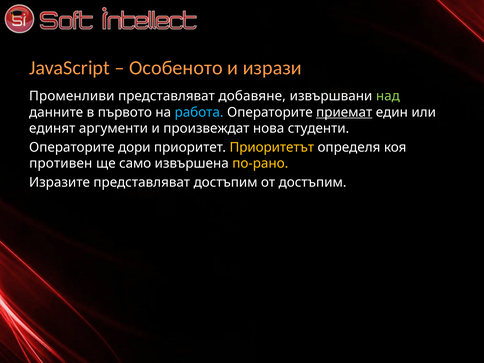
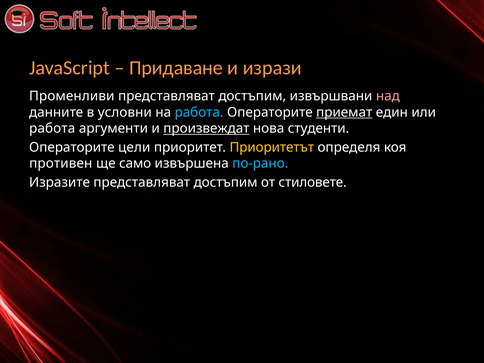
Особеното: Особеното -> Придаване (176, 68)
добавяне: добавяне -> достъпим (252, 96)
над colour: light green -> pink (388, 96)
първото: първото -> условни (125, 112)
единят: единят -> работа (52, 128)
произвеждат underline: none -> present (206, 128)
дори: дори -> цели (134, 147)
по-рано colour: yellow -> light blue (260, 163)
от достъпим: достъпим -> стиловете (313, 182)
